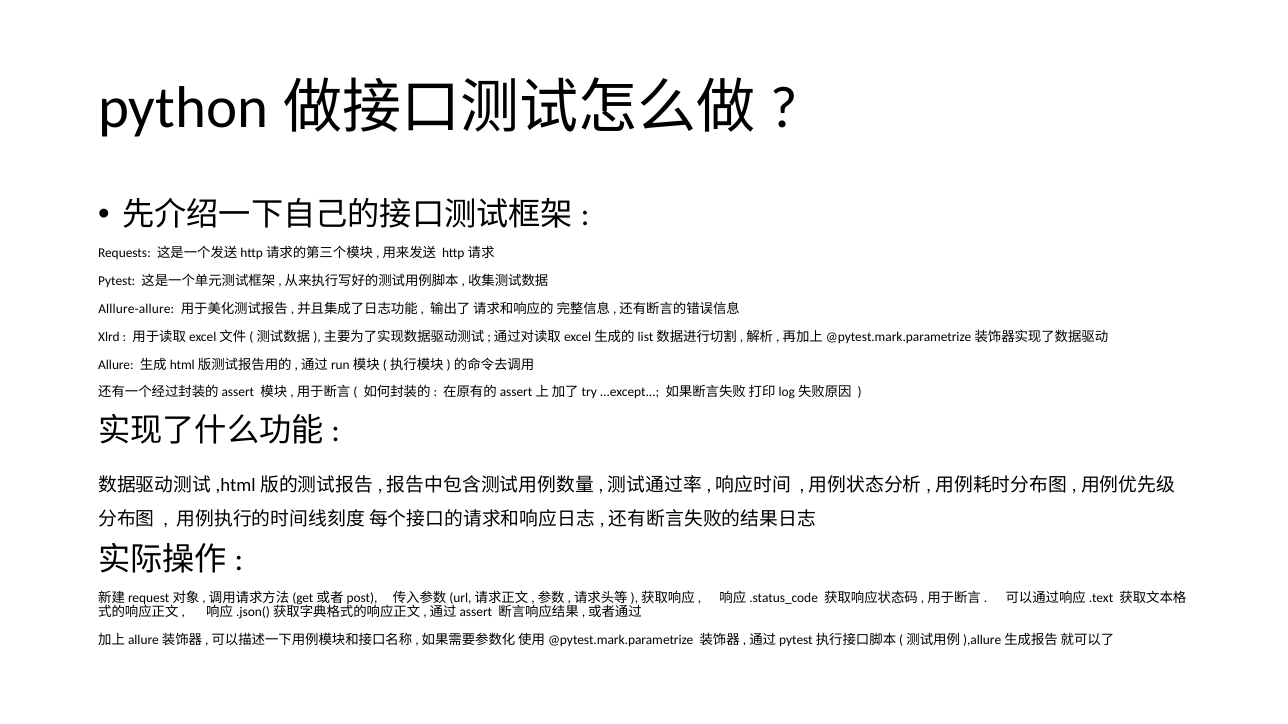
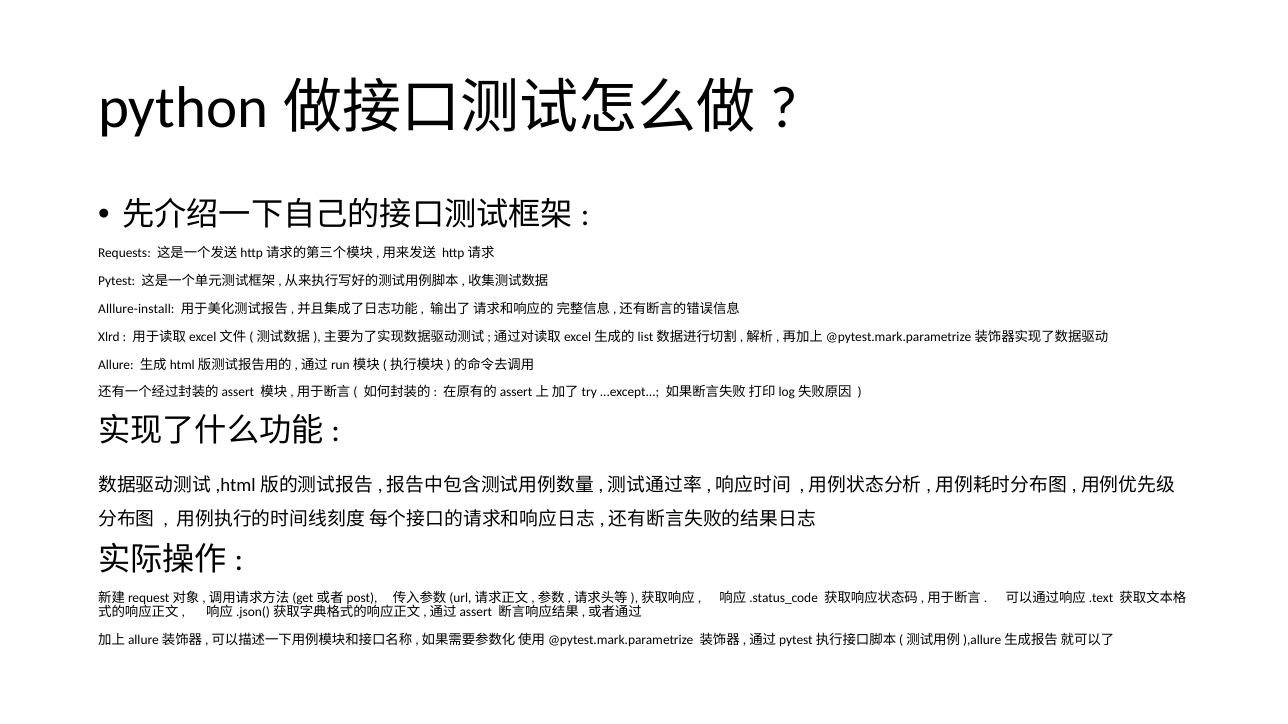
Alllure-allure: Alllure-allure -> Alllure-install (136, 309)
